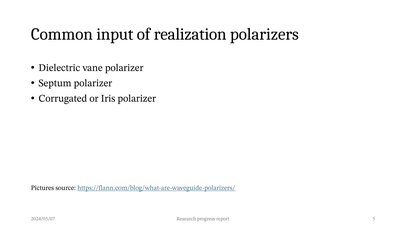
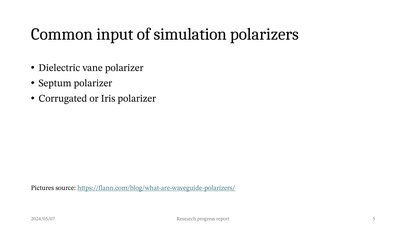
realization: realization -> simulation (190, 34)
